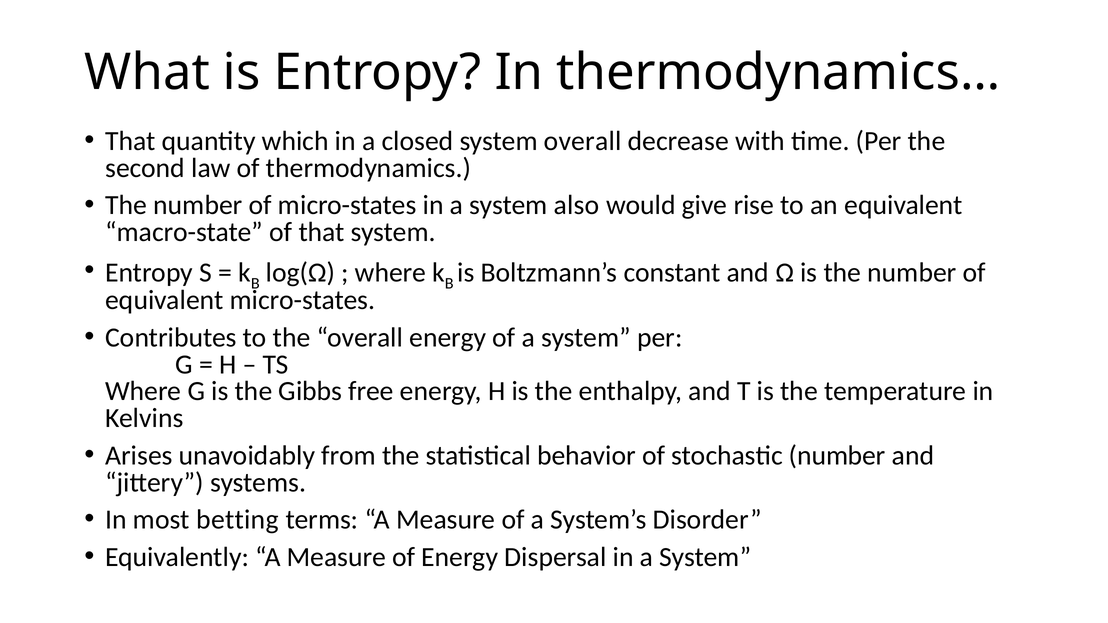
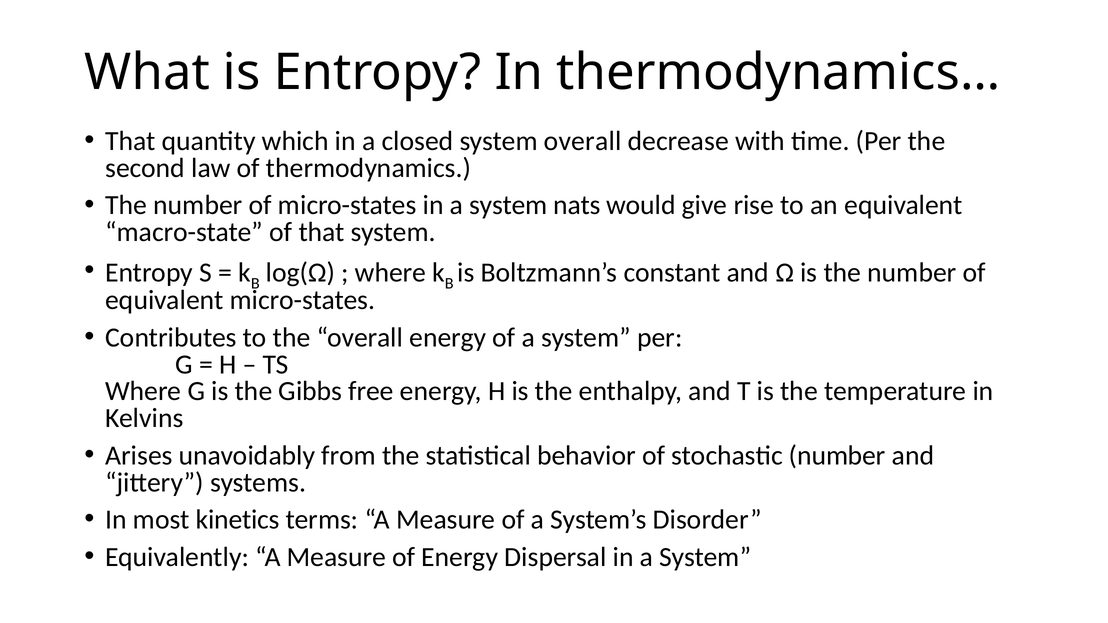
also: also -> nats (577, 205)
betting: betting -> kinetics (238, 520)
